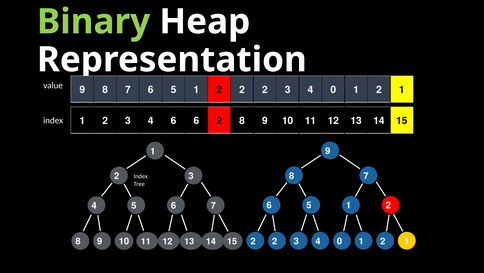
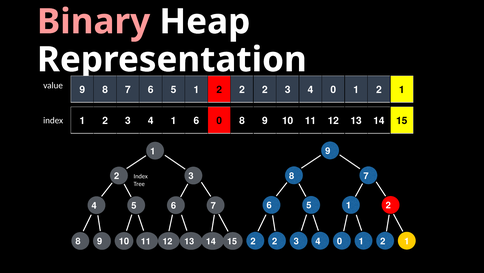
Binary colour: light green -> pink (94, 22)
4 6: 6 -> 1 (174, 121)
6 2: 2 -> 0 (219, 121)
